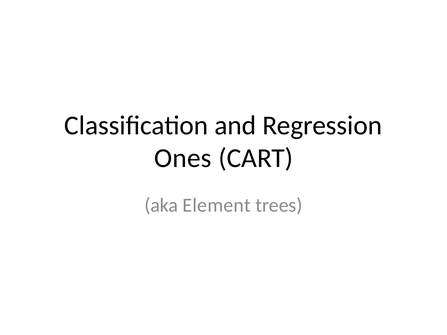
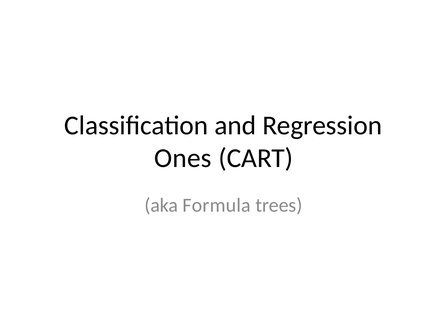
Element: Element -> Formula (217, 206)
